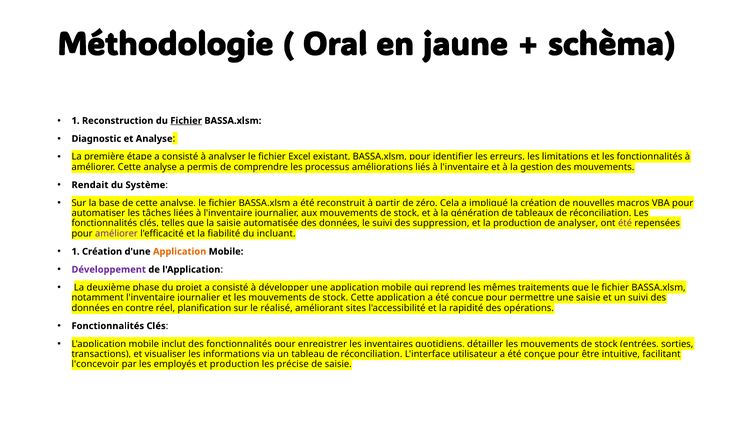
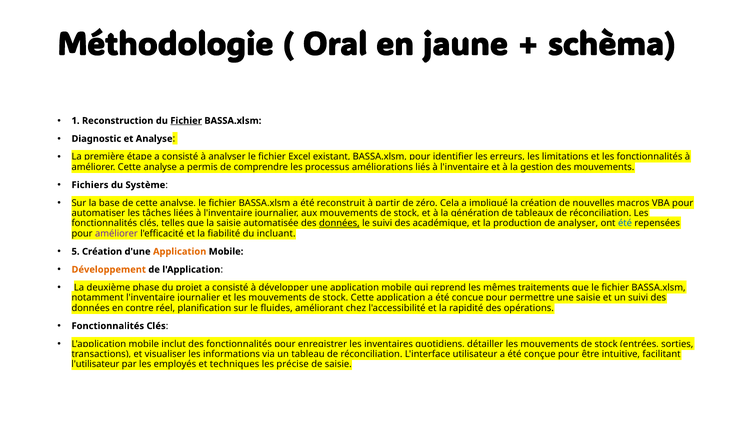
Rendait: Rendait -> Fichiers (90, 185)
données underline: none -> present (339, 223)
suppression: suppression -> académique (441, 223)
été colour: purple -> blue (625, 223)
1: 1 -> 5 (76, 251)
Développement colour: purple -> orange (109, 269)
réalisé: réalisé -> fluides (277, 308)
sites: sites -> chez (356, 308)
l'concevoir: l'concevoir -> l'utilisateur (95, 364)
et production: production -> techniques (235, 364)
